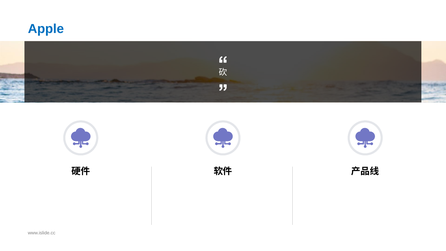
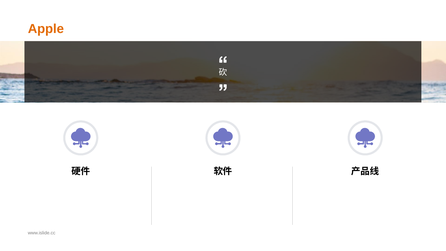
Apple colour: blue -> orange (46, 29)
